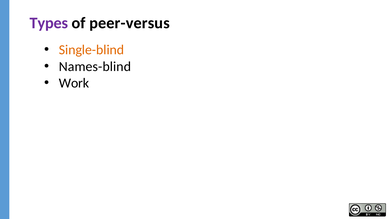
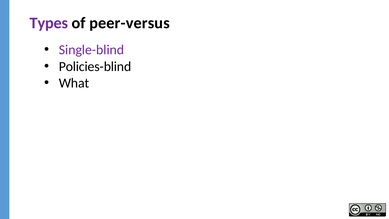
Single-blind colour: orange -> purple (91, 50)
Names-blind: Names-blind -> Policies-blind (95, 66)
Work: Work -> What (74, 83)
